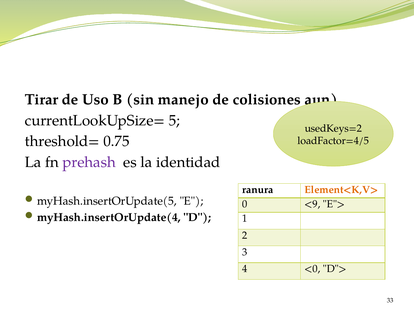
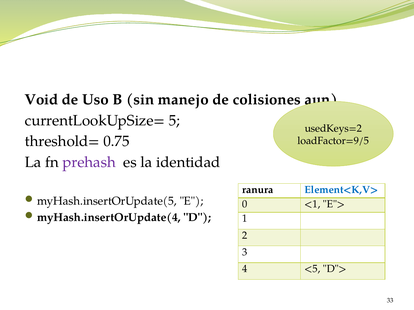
Tirar: Tirar -> Void (41, 100)
loadFactor=4/5: loadFactor=4/5 -> loadFactor=9/5 (333, 141)
Element<K,V> colour: orange -> blue (341, 190)
<9: <9 -> <1 (312, 204)
<0: <0 -> <5 (312, 269)
